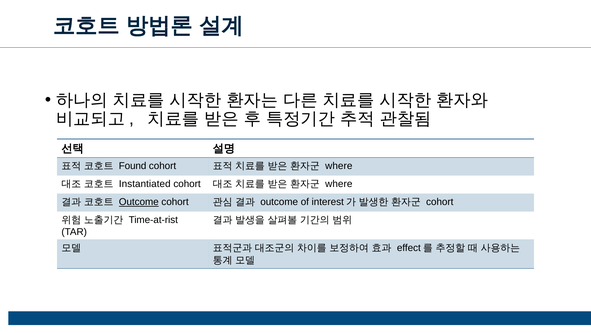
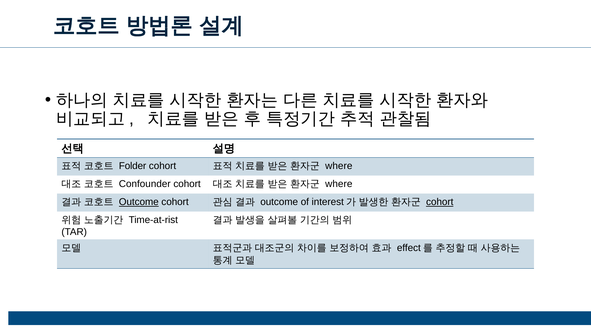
Found: Found -> Folder (133, 166)
Instantiated: Instantiated -> Confounder (145, 184)
cohort underline: none -> present (440, 202)
